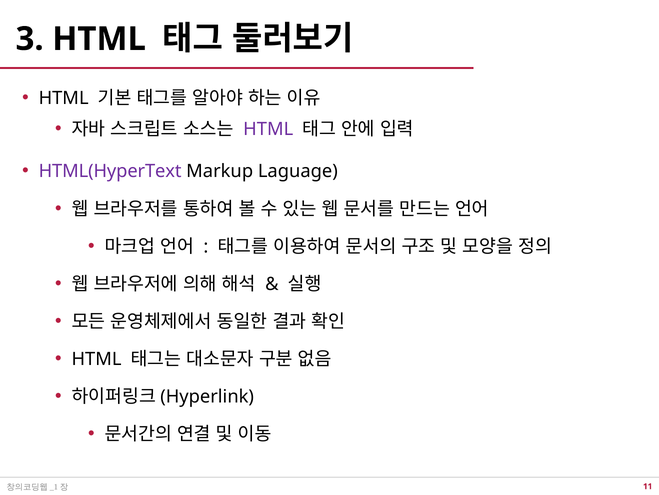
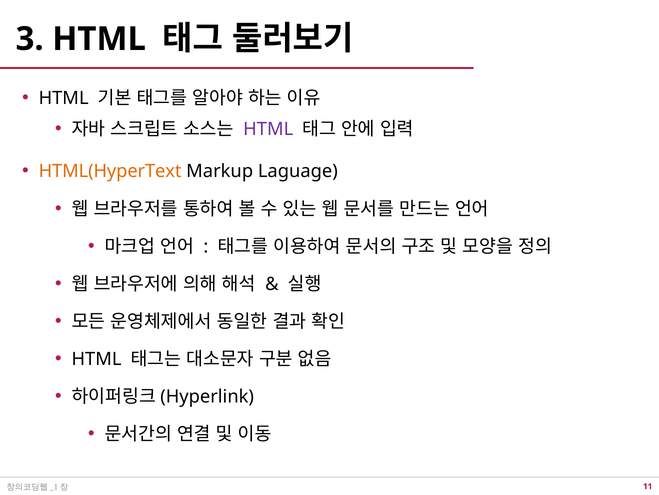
HTML(HyperText colour: purple -> orange (110, 171)
